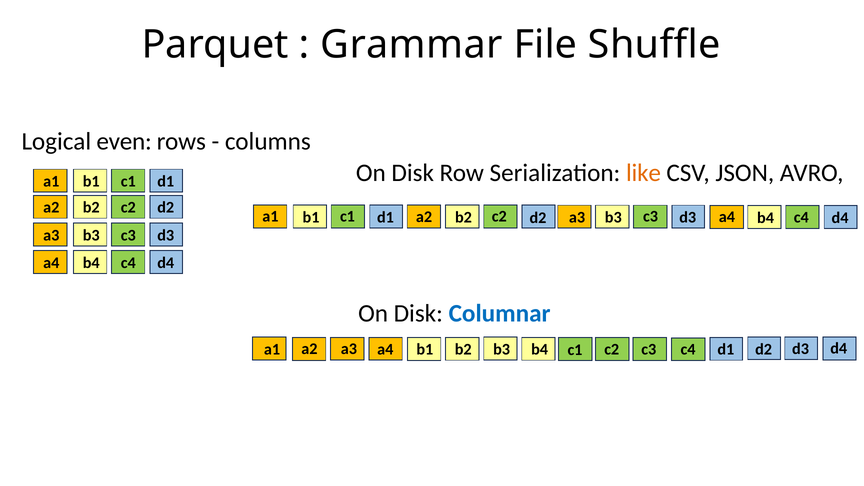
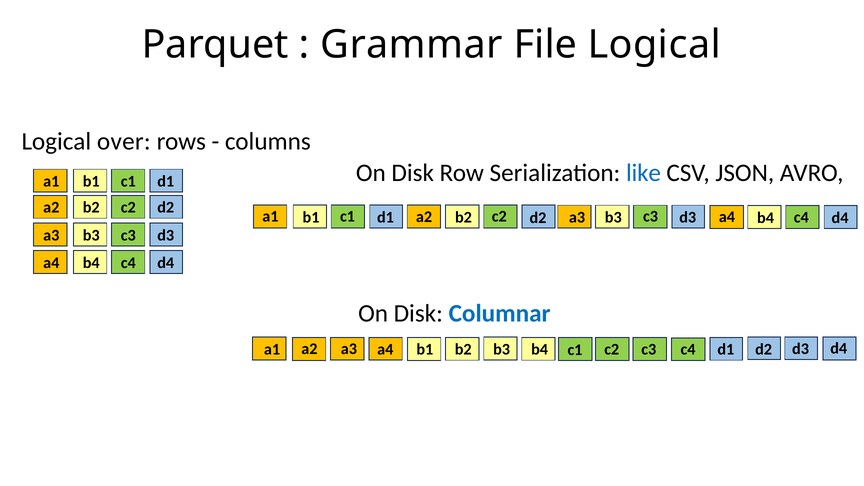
File Shuffle: Shuffle -> Logical (654, 45)
even: even -> over (124, 141)
like colour: orange -> blue (643, 173)
